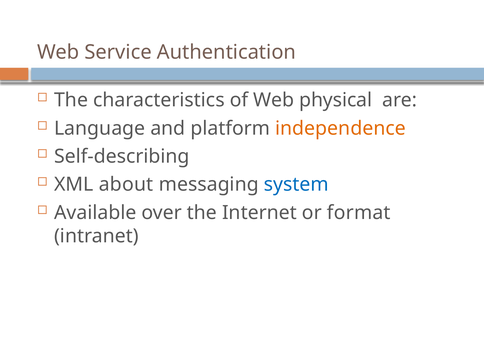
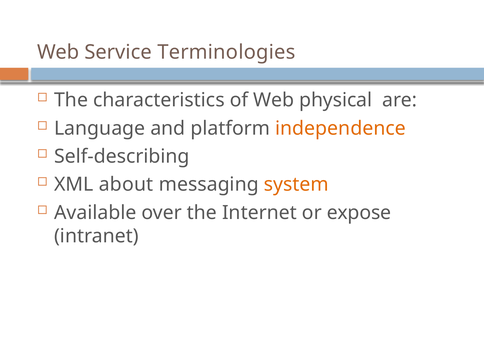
Authentication: Authentication -> Terminologies (226, 52)
system colour: blue -> orange (296, 185)
format: format -> expose (359, 213)
